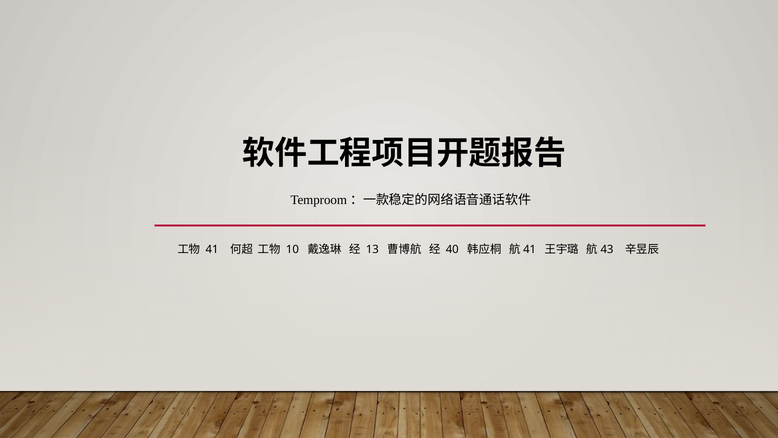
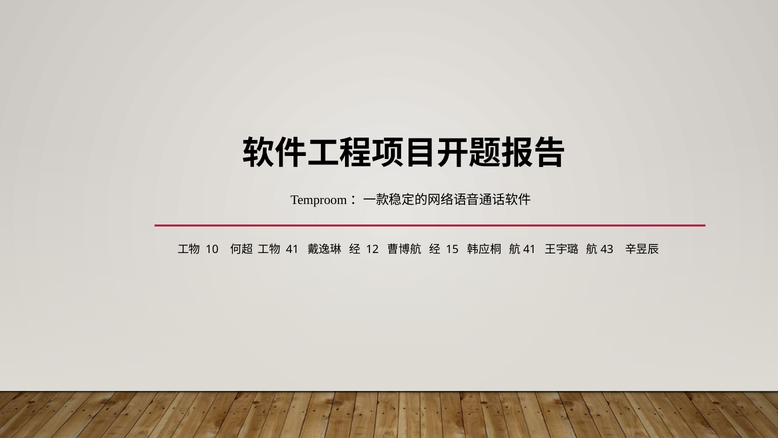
41: 41 -> 10 (212, 249)
10: 10 -> 41 (292, 249)
13: 13 -> 12 (372, 249)
40: 40 -> 15 (452, 249)
